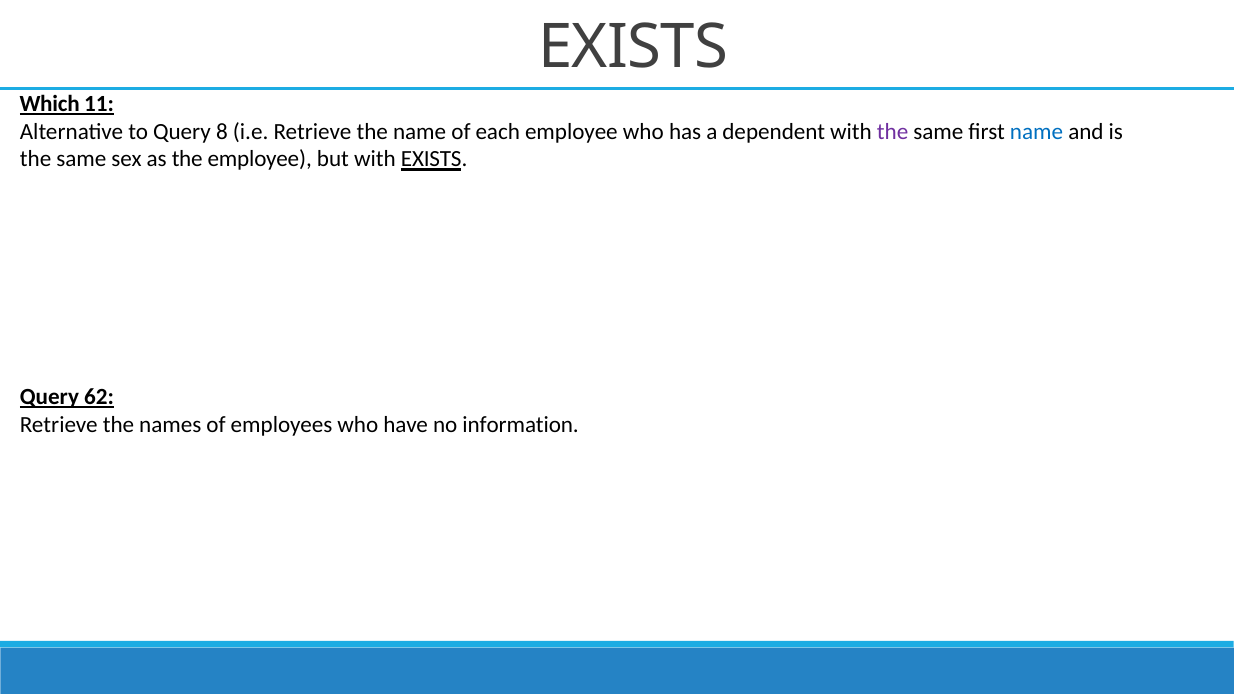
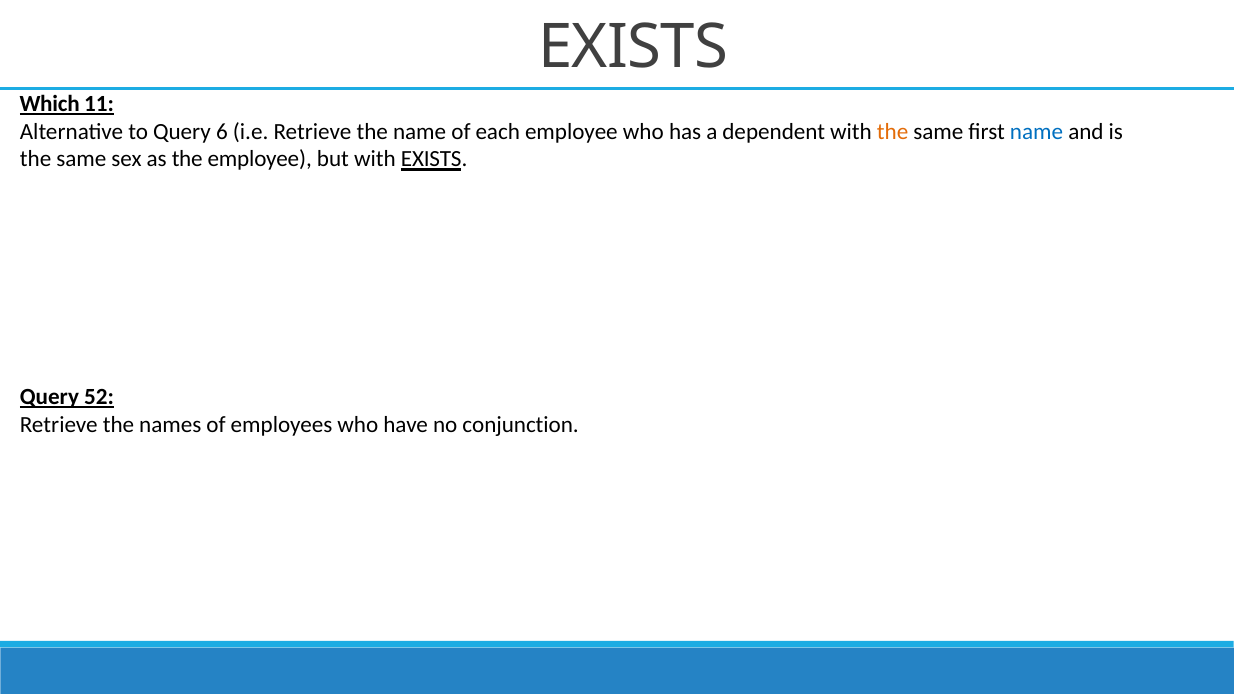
8: 8 -> 6 (222, 132)
the colour: purple -> orange (893, 132)
62: 62 -> 52 (99, 397)
information: information -> conjunction (521, 425)
